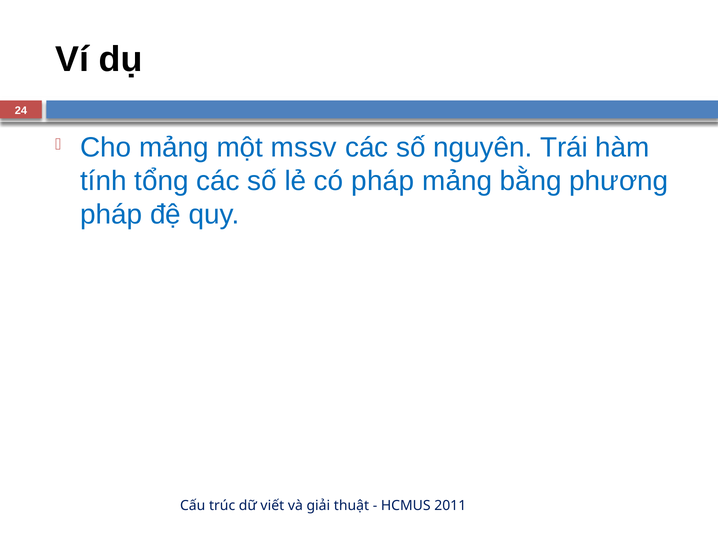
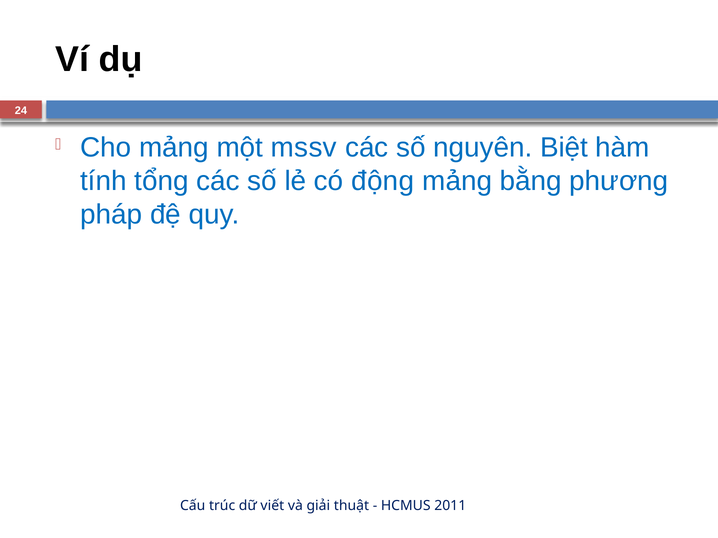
Trái: Trái -> Biệt (564, 148)
có pháp: pháp -> động (383, 181)
